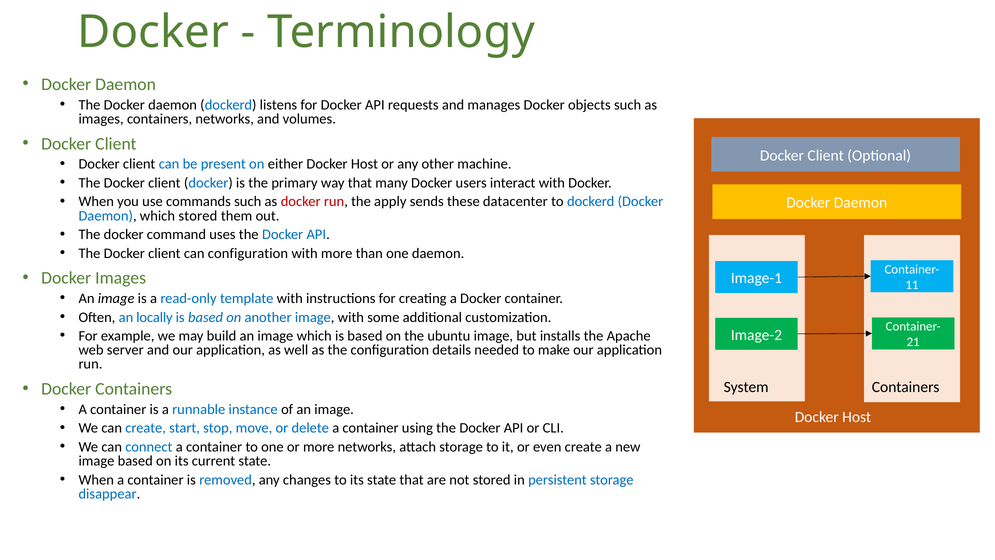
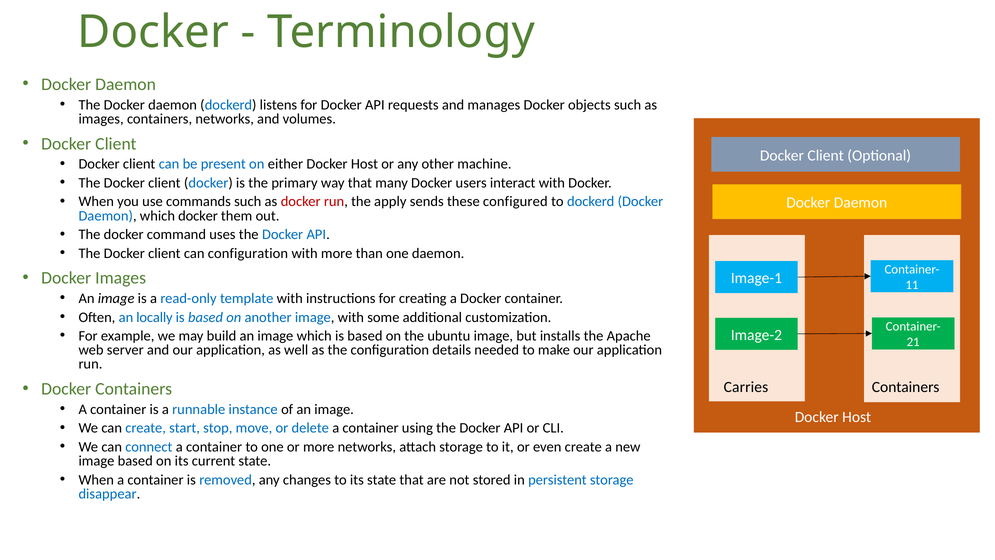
datacenter: datacenter -> configured (515, 202)
which stored: stored -> docker (198, 216)
System: System -> Carries (746, 387)
